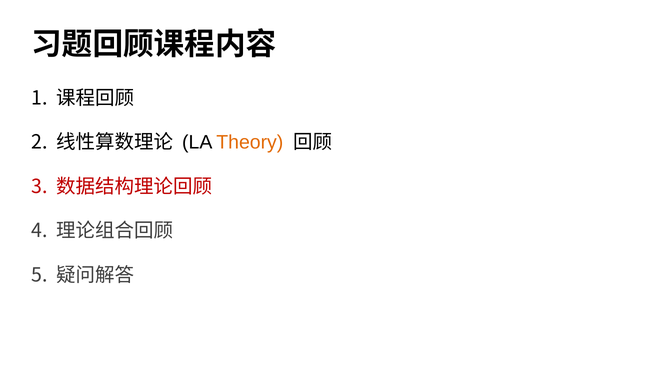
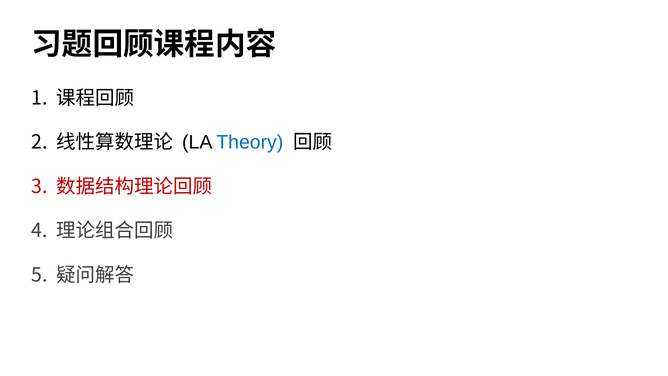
Theory colour: orange -> blue (250, 142)
